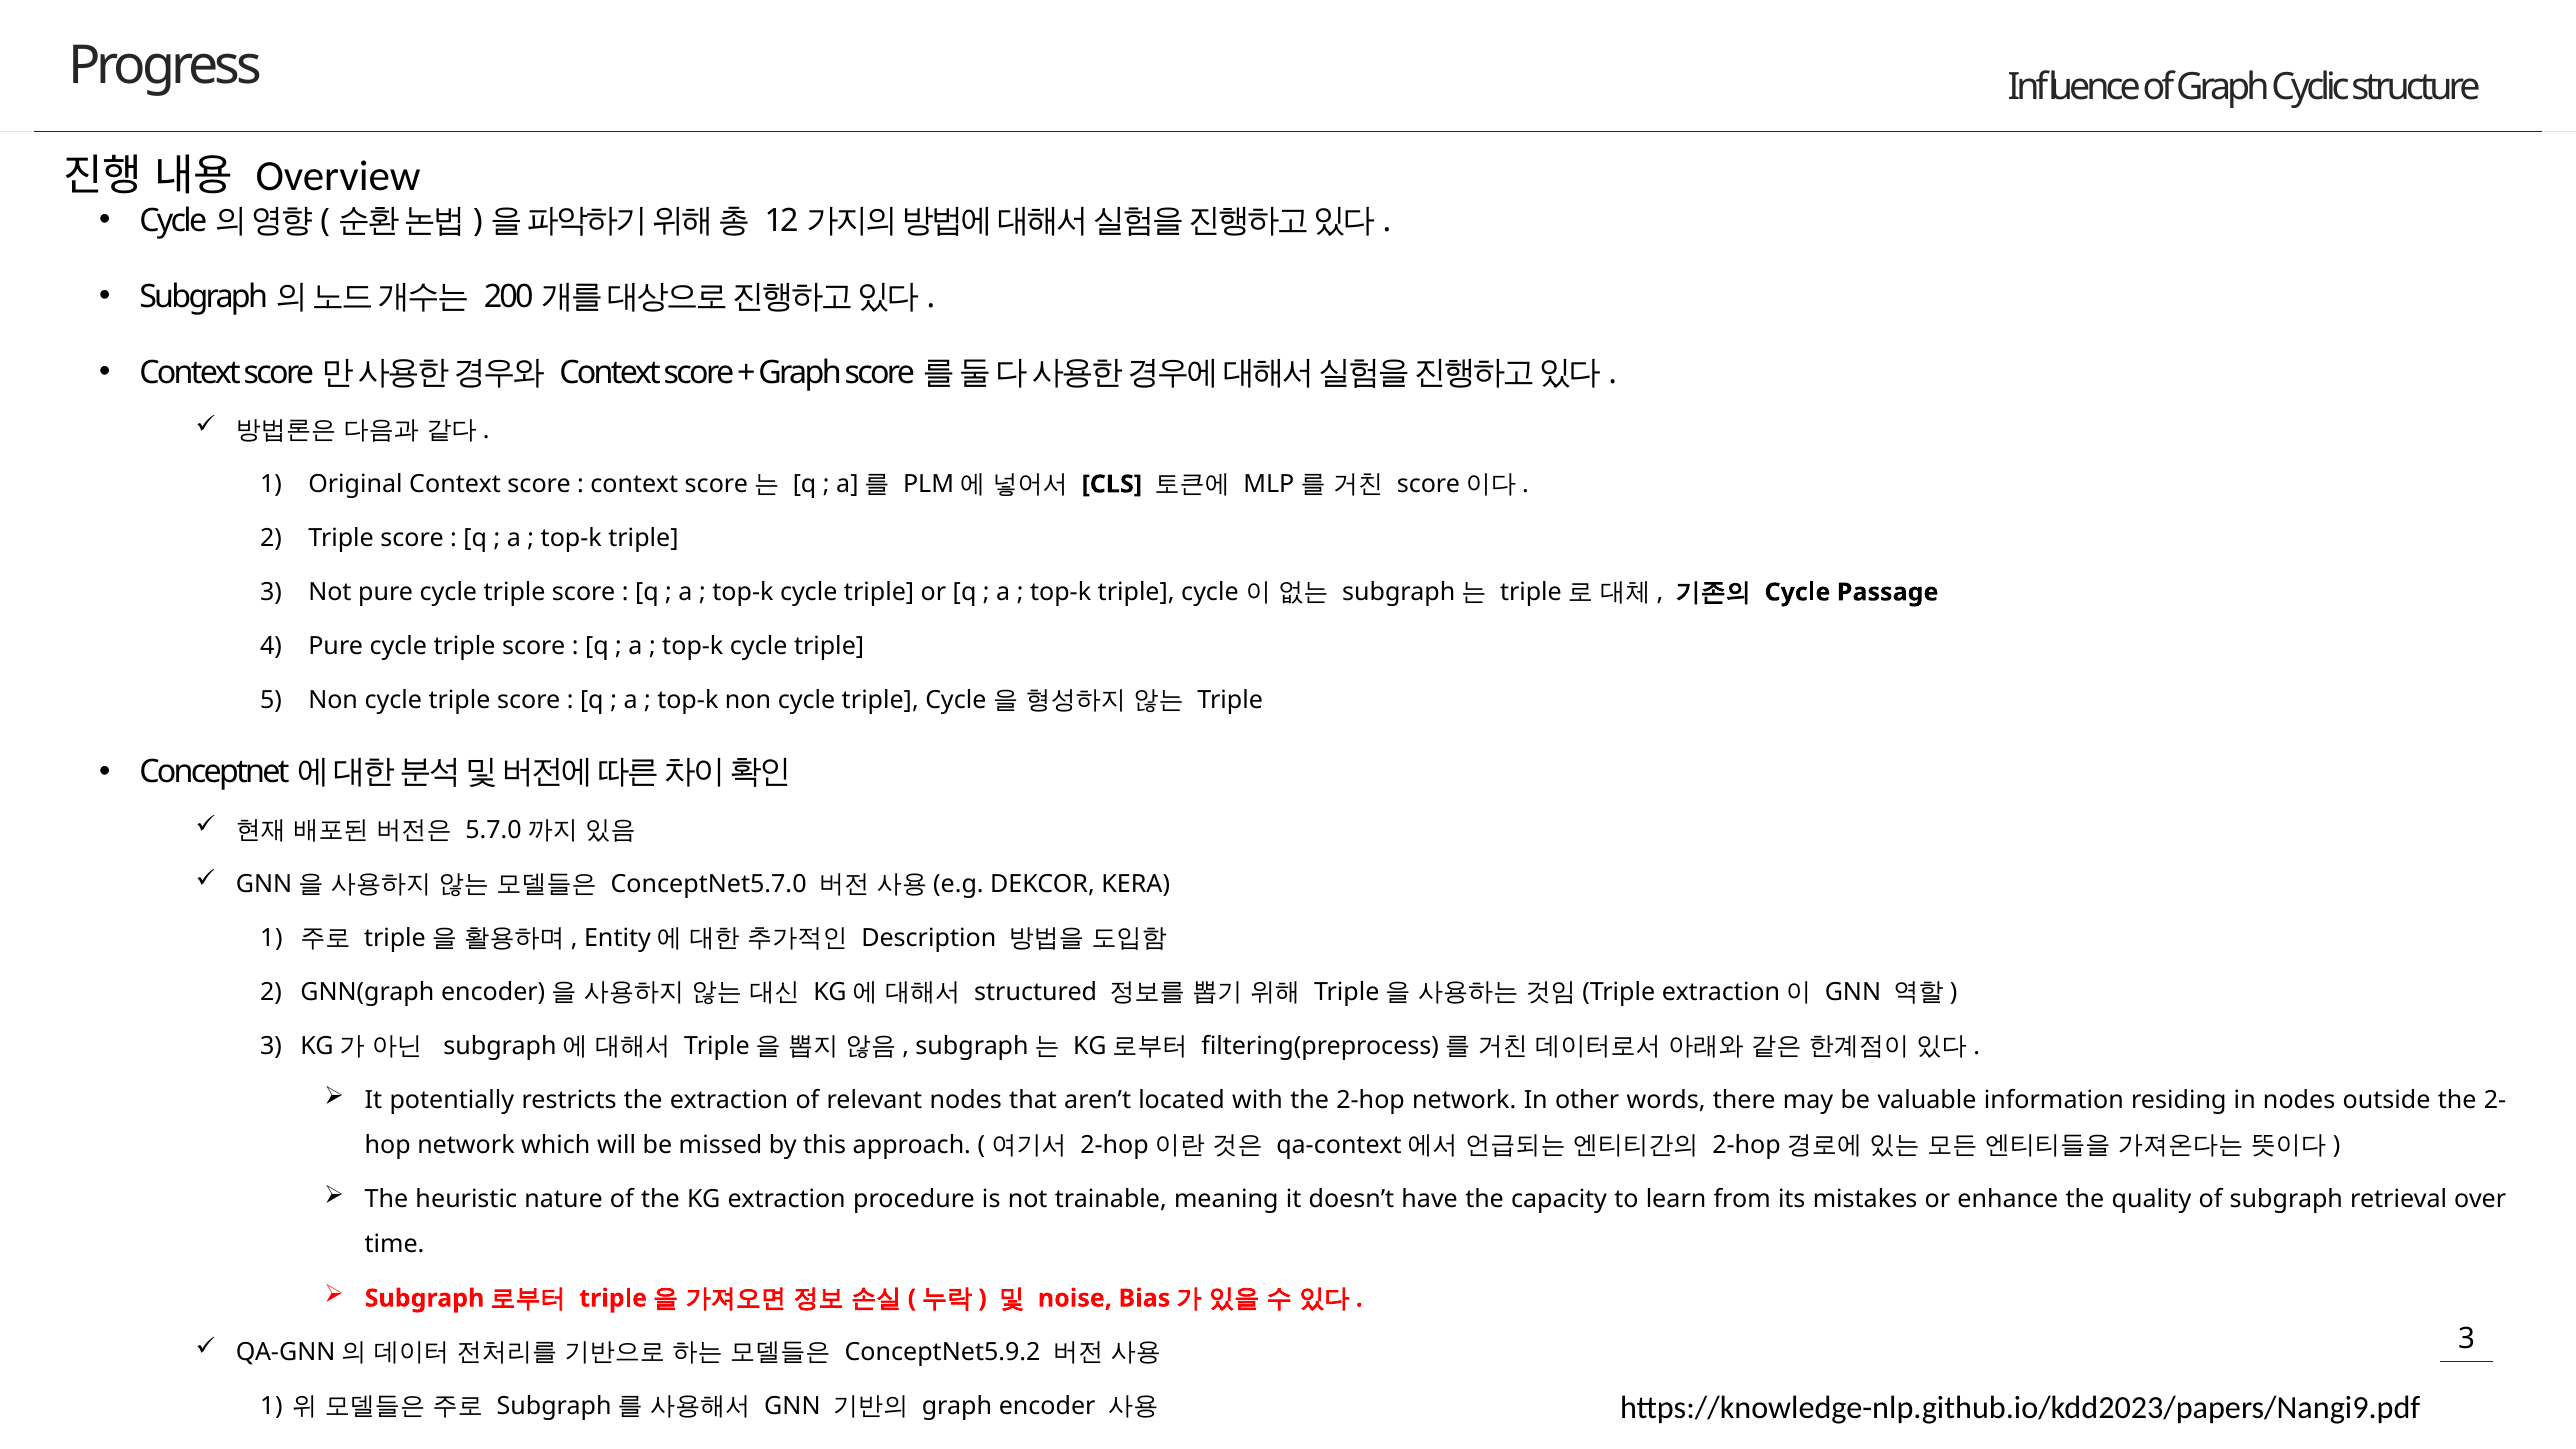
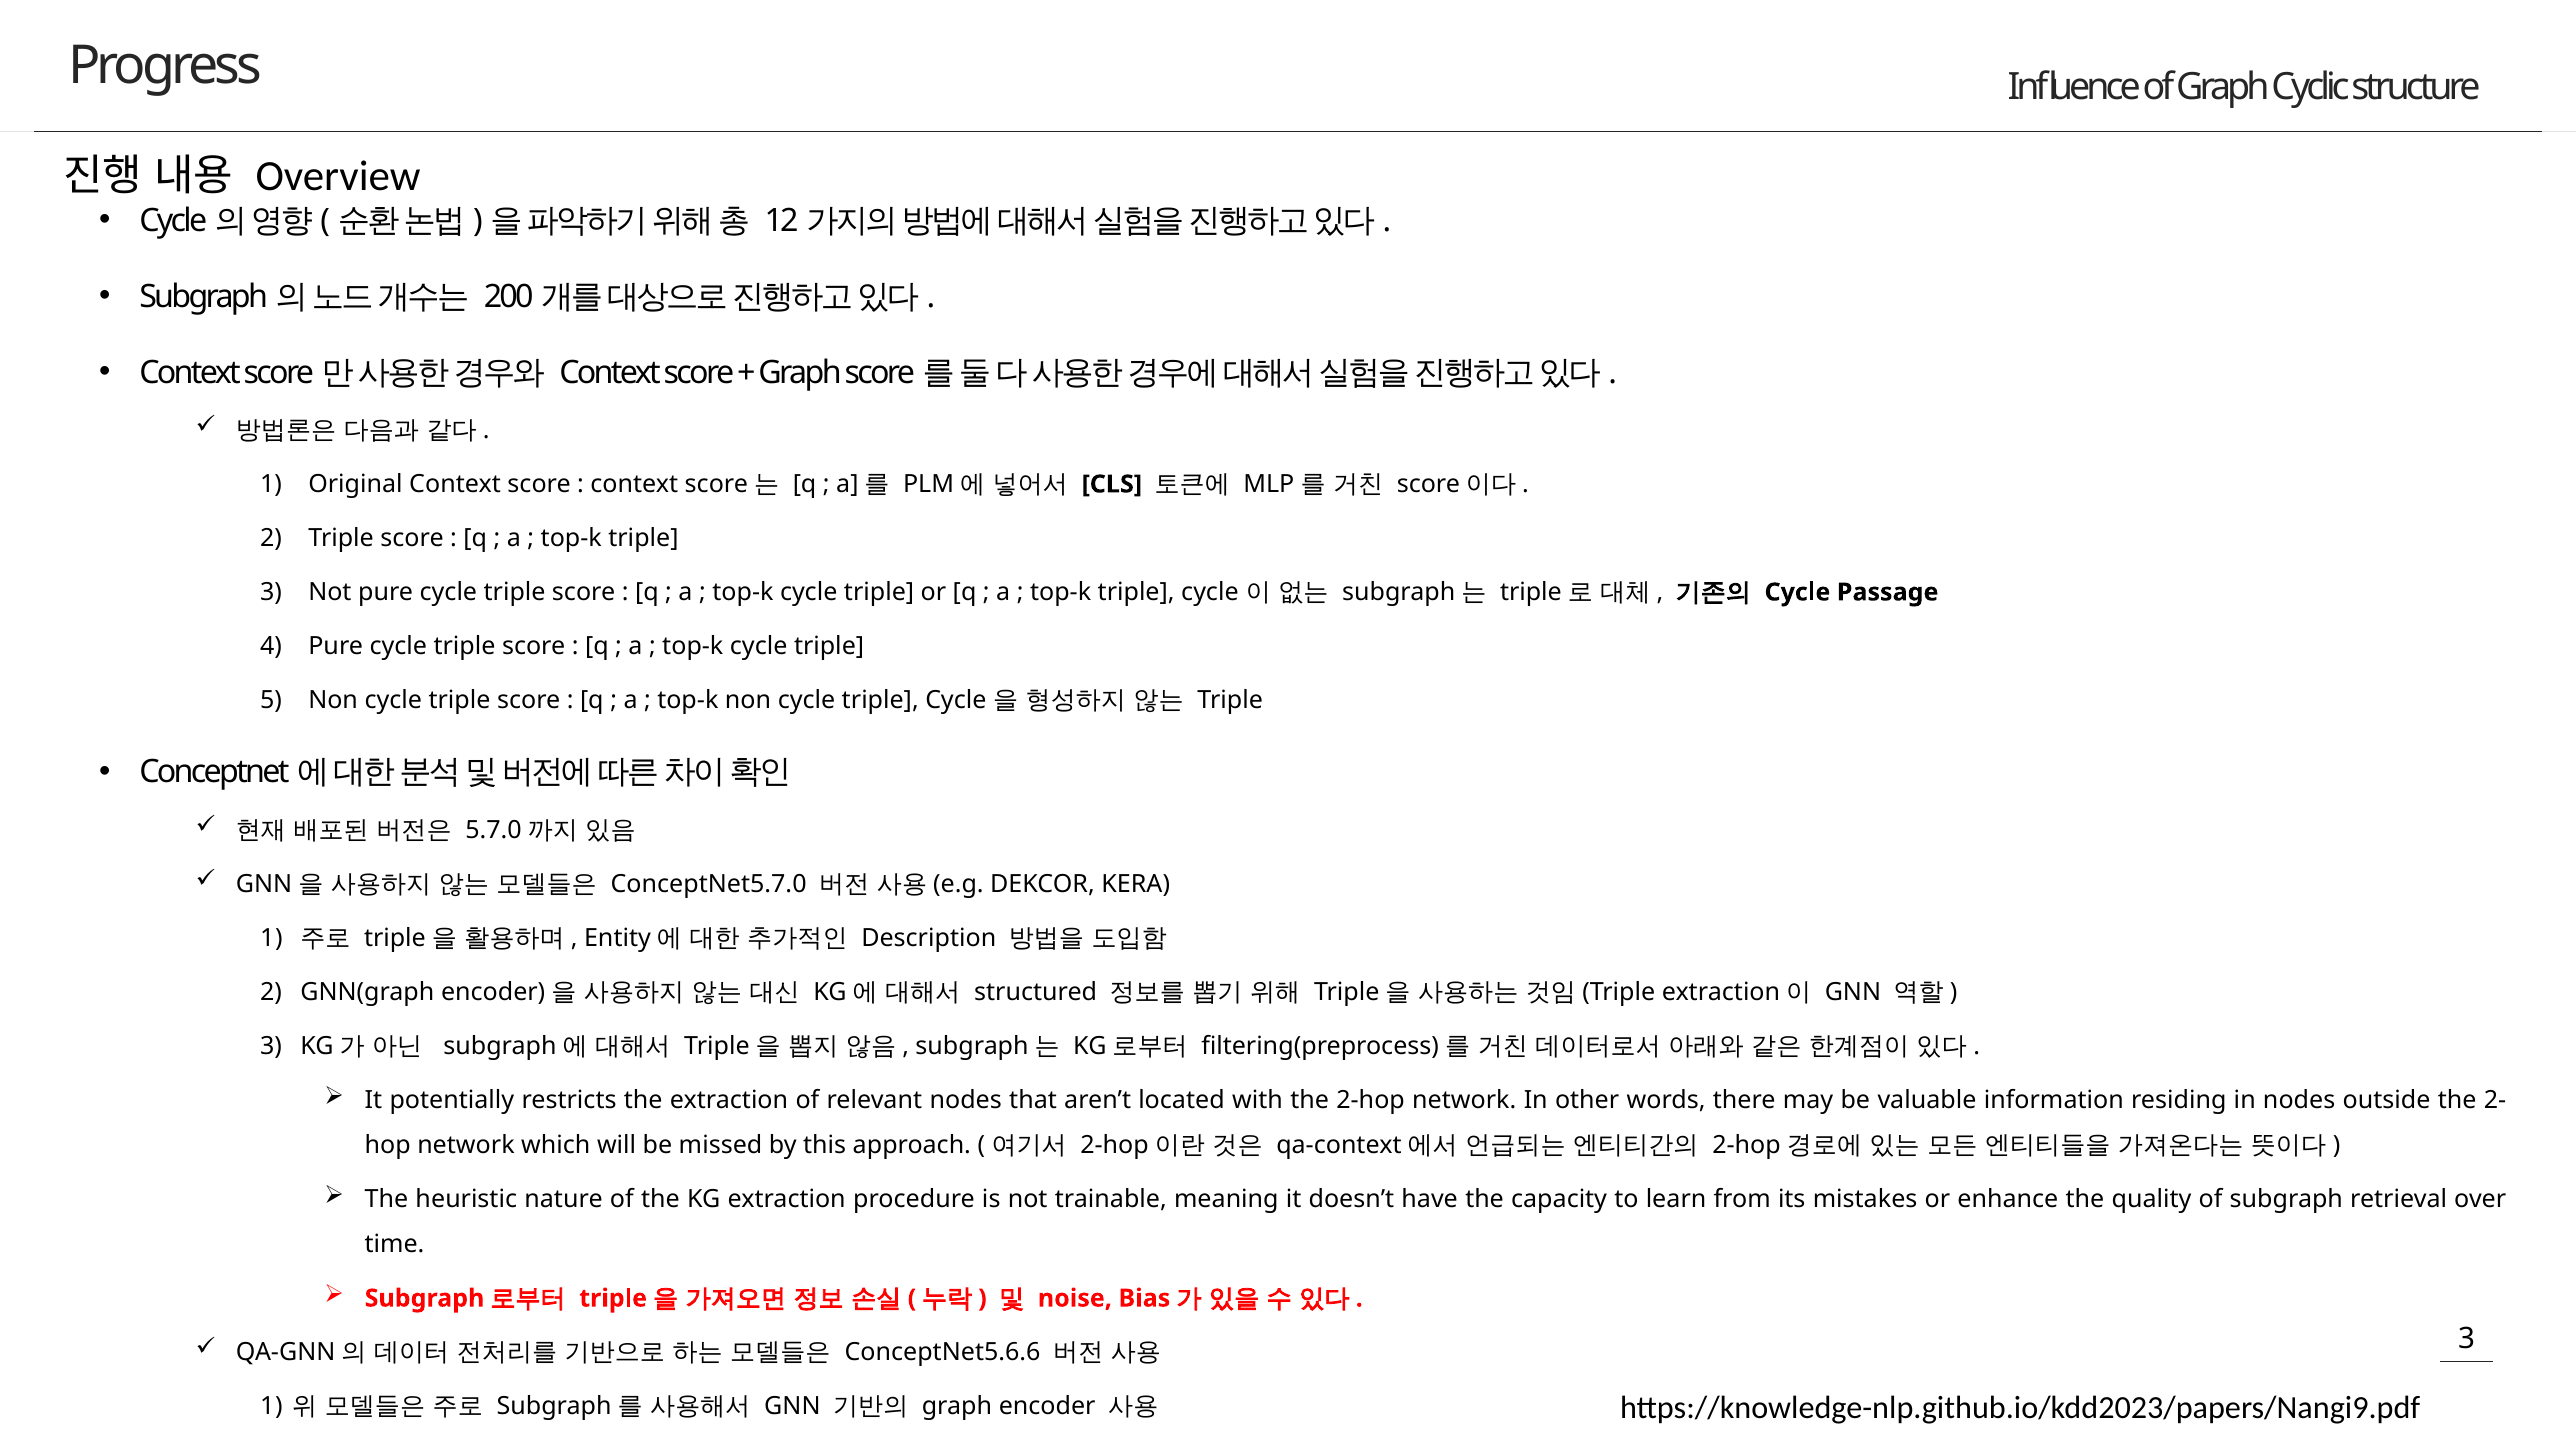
ConceptNet5.9.2: ConceptNet5.9.2 -> ConceptNet5.6.6 (943, 1352)
